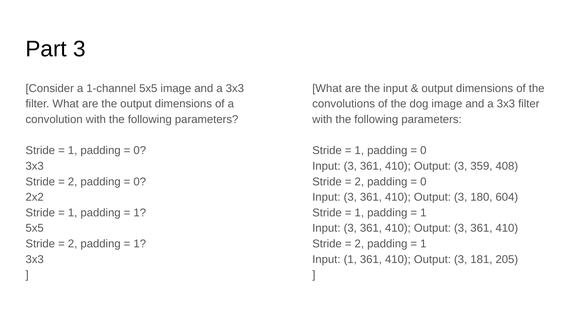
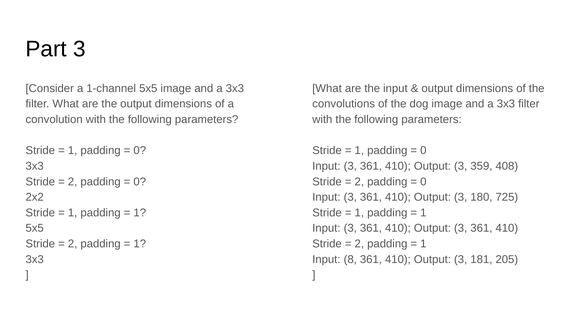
604: 604 -> 725 (507, 197)
Input 1: 1 -> 8 (350, 260)
